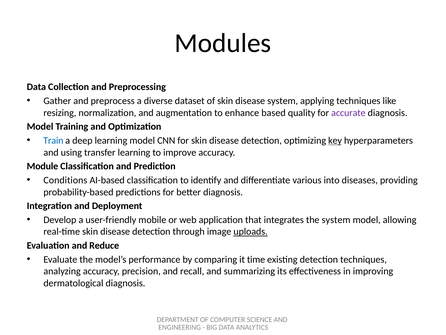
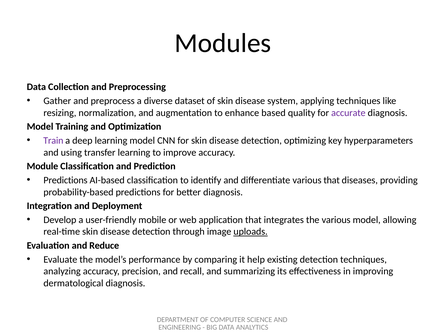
Train colour: blue -> purple (53, 140)
key underline: present -> none (335, 140)
Conditions: Conditions -> Predictions (65, 180)
various into: into -> that (332, 180)
the system: system -> various (336, 219)
time: time -> help (256, 259)
